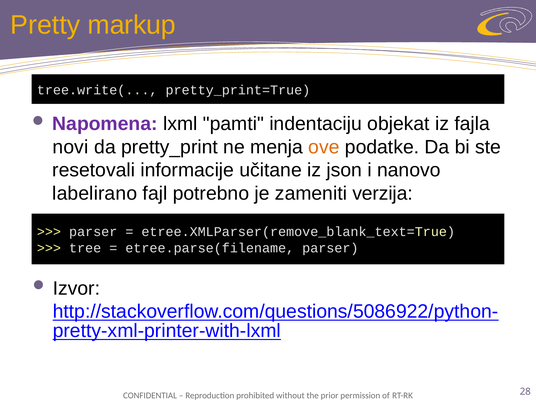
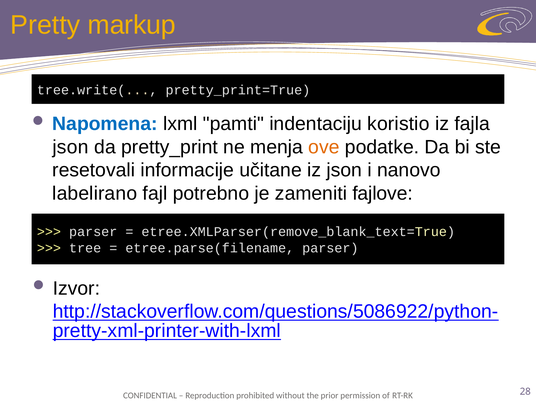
Napomena colour: purple -> blue (105, 124)
objekat: objekat -> koristio (398, 124)
novi: novi -> json (70, 147)
verzija: verzija -> fajlove (383, 193)
